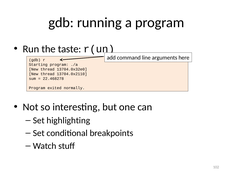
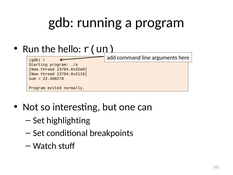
taste: taste -> hello (70, 49)
